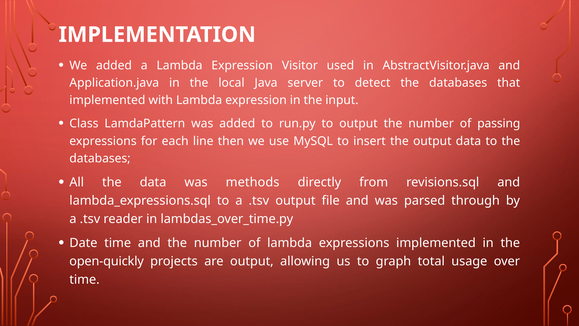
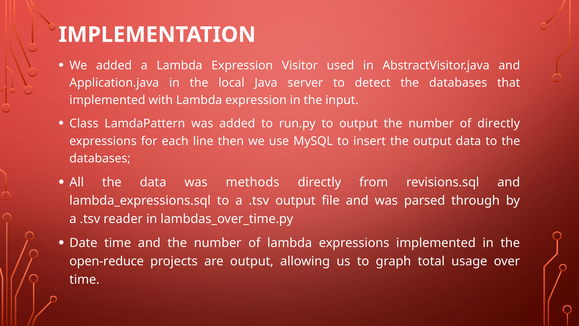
of passing: passing -> directly (499, 124)
open-quickly: open-quickly -> open-reduce (107, 261)
